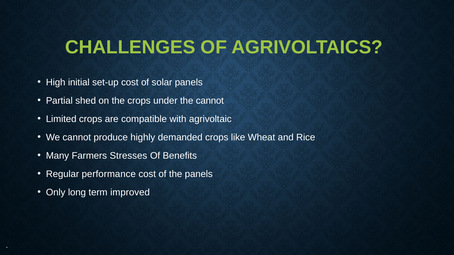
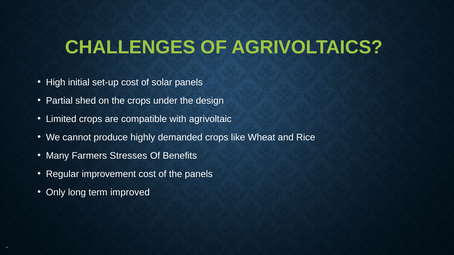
the cannot: cannot -> design (210, 101)
performance: performance -> improvement (109, 174)
